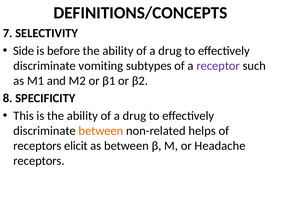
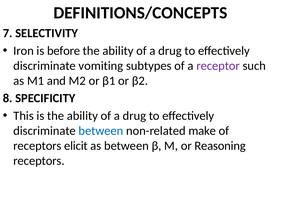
Side: Side -> Iron (24, 51)
between colour: orange -> blue (101, 131)
helps: helps -> make (202, 131)
Headache: Headache -> Reasoning (220, 146)
